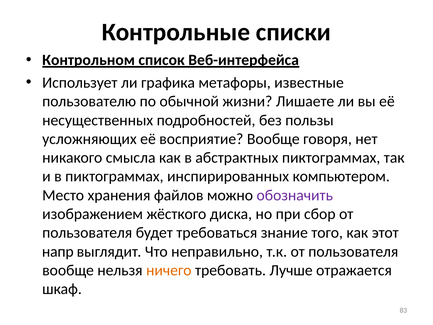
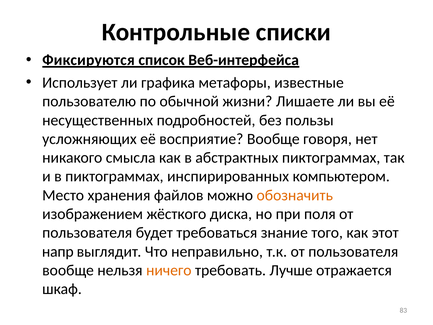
Контрольном: Контрольном -> Фиксируются (89, 60)
обозначить colour: purple -> orange (295, 195)
сбор: сбор -> поля (320, 214)
